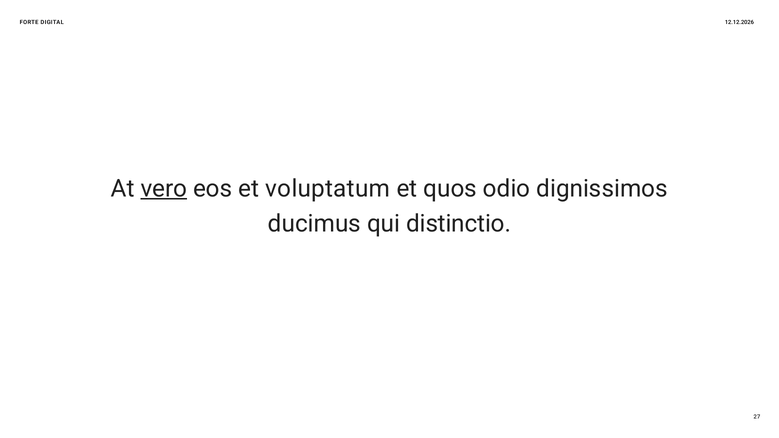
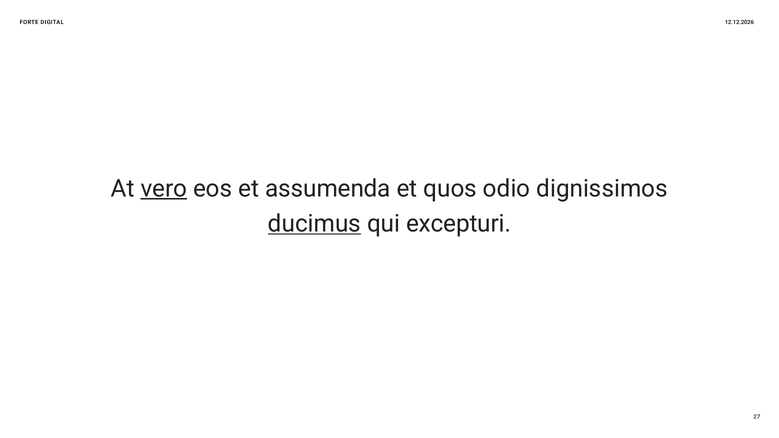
voluptatum: voluptatum -> assumenda (328, 189)
ducimus underline: none -> present (314, 224)
distinctio: distinctio -> excepturi (459, 224)
